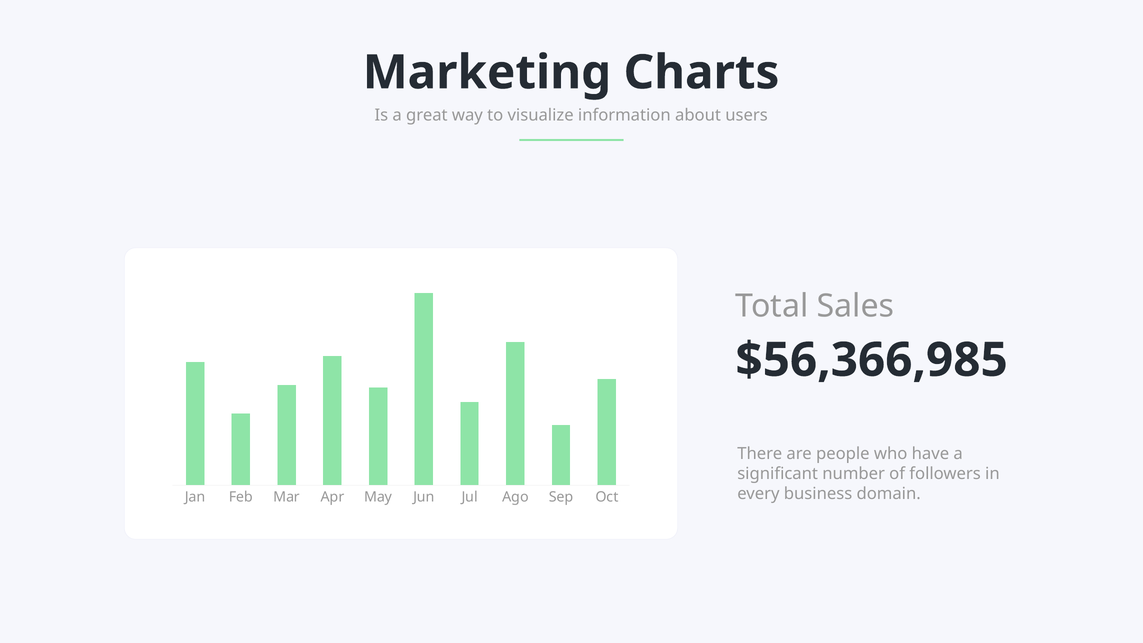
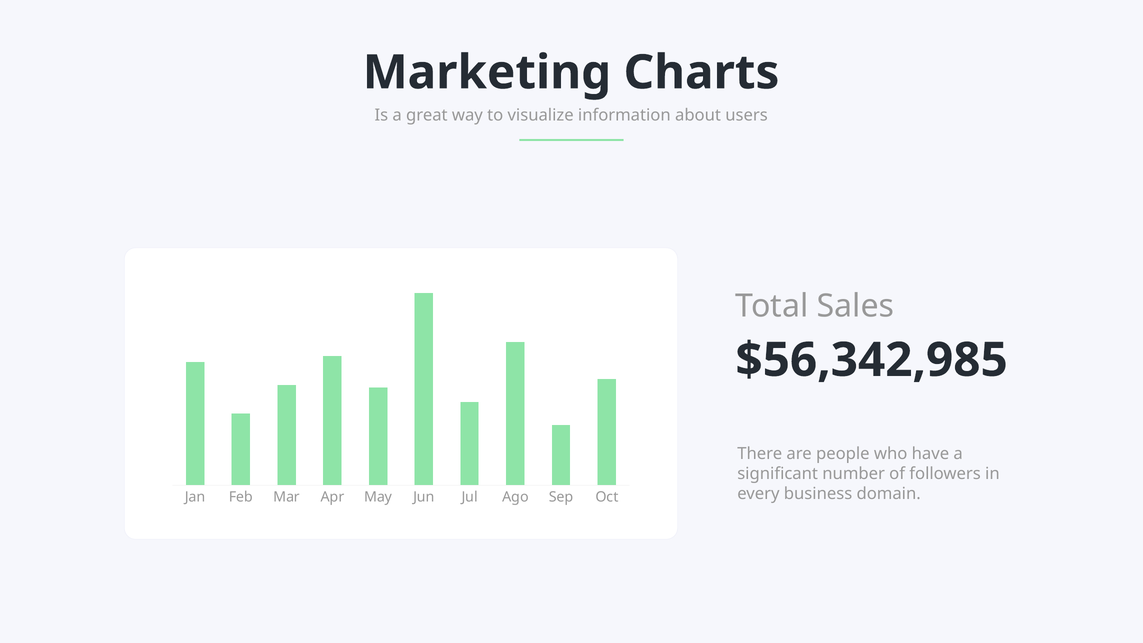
$56,366,985: $56,366,985 -> $56,342,985 (872, 360)
